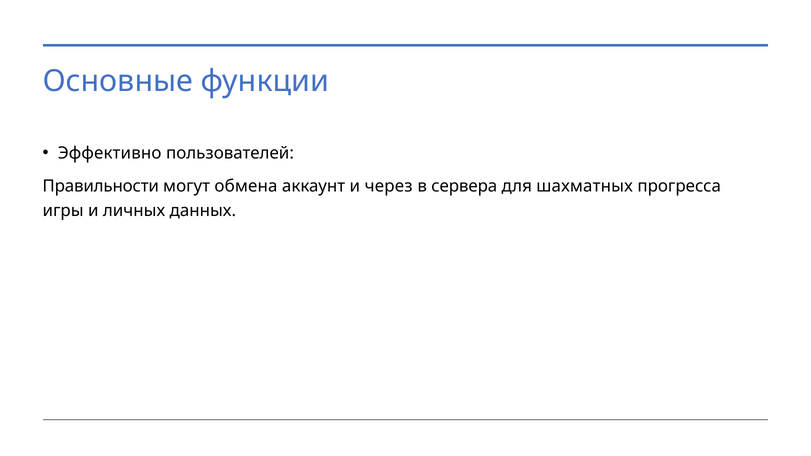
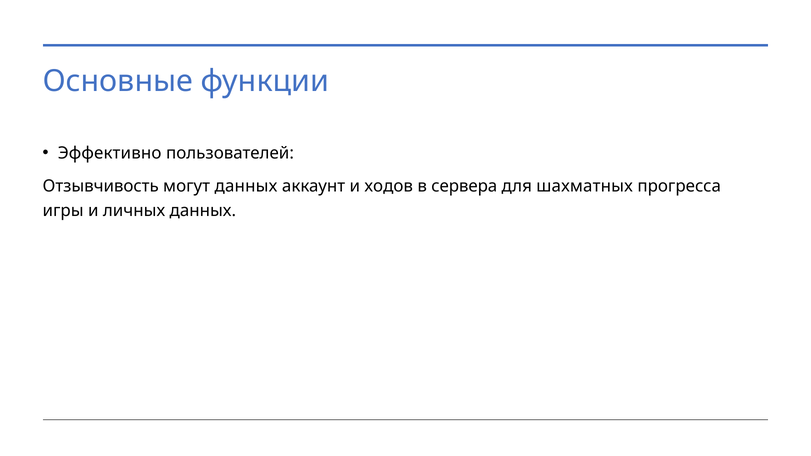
Правильности: Правильности -> Отзывчивость (101, 186)
могут обмена: обмена -> данных (246, 186)
через: через -> ходов (389, 186)
